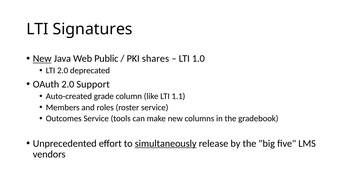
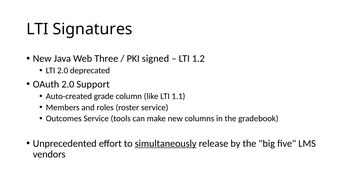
New underline: present -> none (42, 58)
Public: Public -> Three (106, 58)
shares: shares -> signed (155, 58)
1.0: 1.0 -> 1.2 (198, 58)
